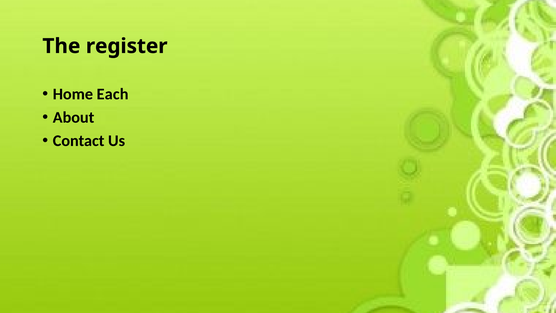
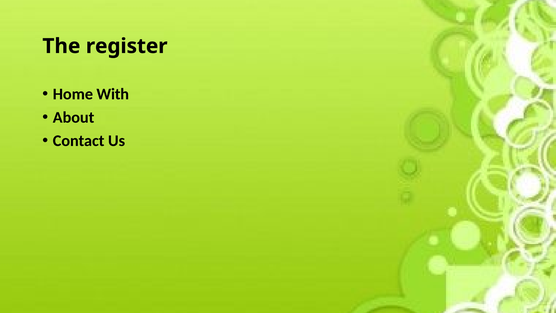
Each: Each -> With (113, 94)
